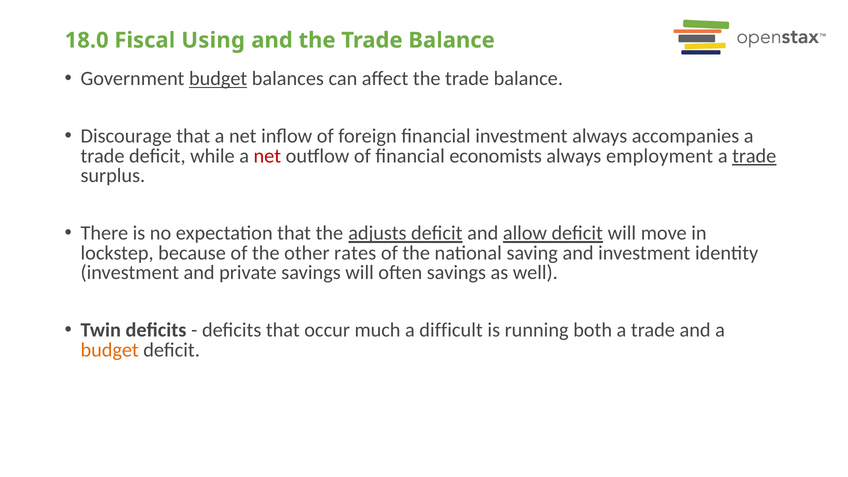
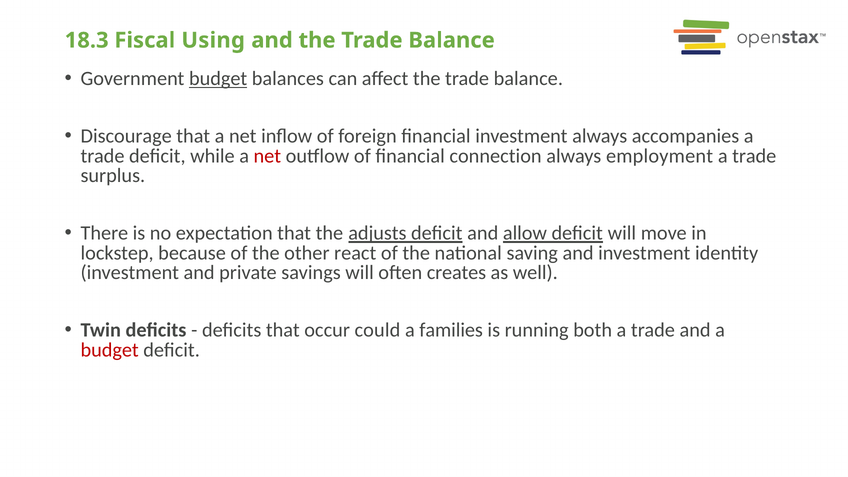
18.0: 18.0 -> 18.3 (87, 40)
economists: economists -> connection (496, 156)
trade underline: present -> none (754, 156)
rates: rates -> react (355, 253)
often savings: savings -> creates (456, 273)
much: much -> could (377, 330)
difficult: difficult -> families (451, 330)
budget colour: orange -> red (110, 350)
